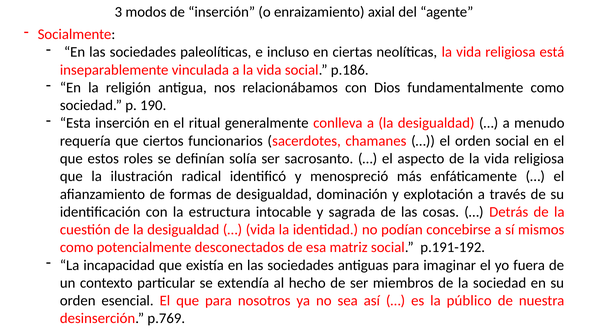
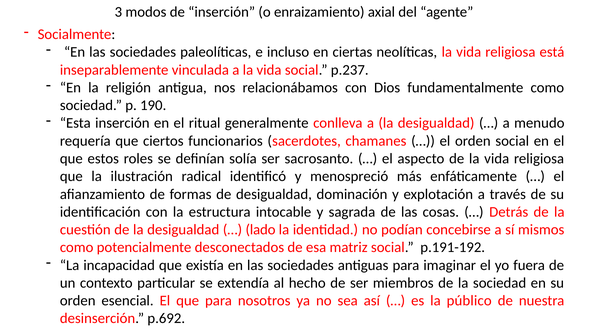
p.186: p.186 -> p.237 (350, 70)
vida: vida -> lado (261, 230)
p.769: p.769 -> p.692 (166, 318)
